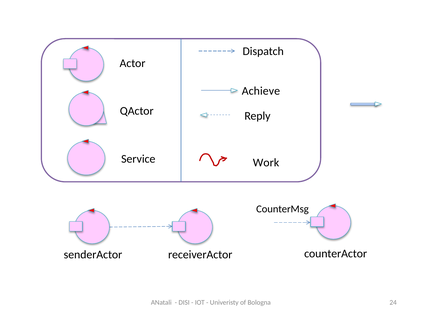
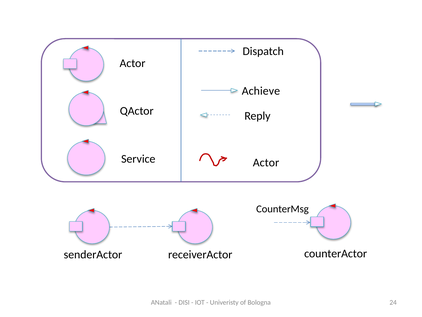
Work: Work -> Actor (266, 162)
